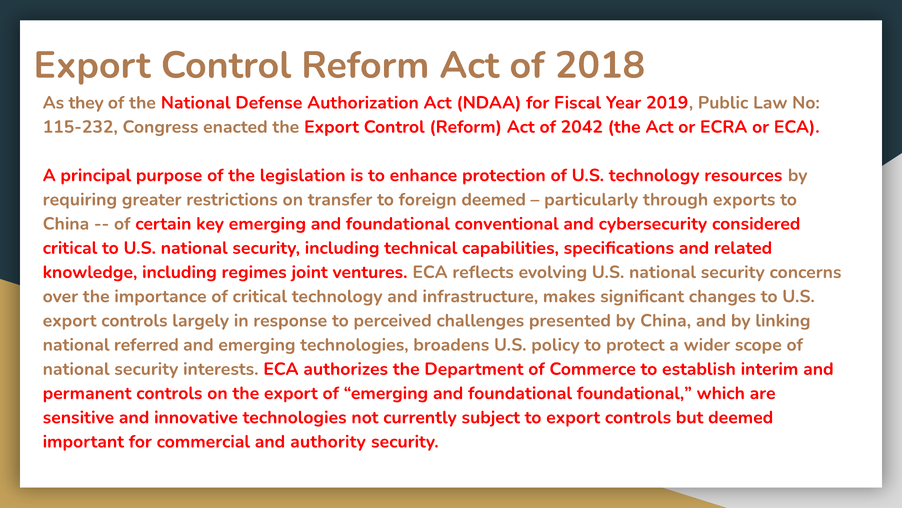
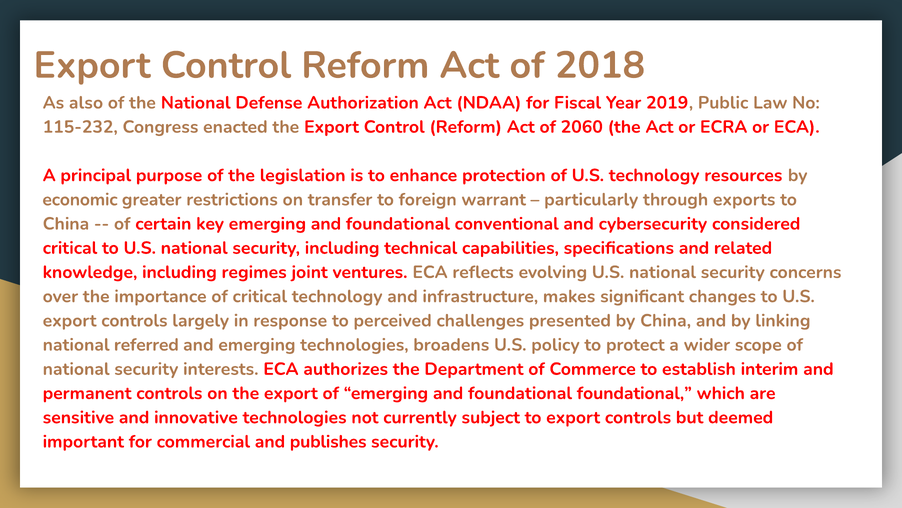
they: they -> also (86, 103)
2042: 2042 -> 2060 (582, 127)
requiring: requiring -> economic (80, 199)
foreign deemed: deemed -> warrant (494, 199)
authority: authority -> publishes (328, 441)
